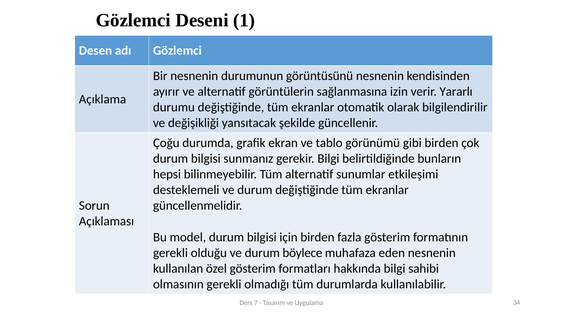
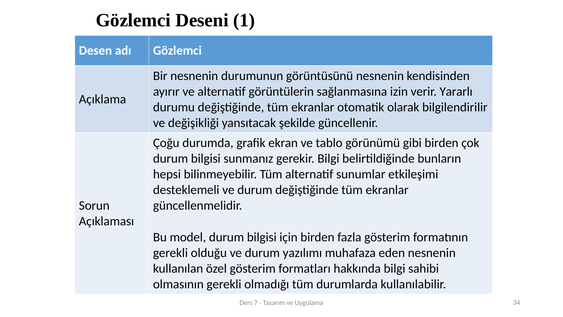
böylece: böylece -> yazılımı (302, 253)
